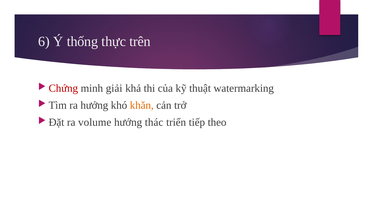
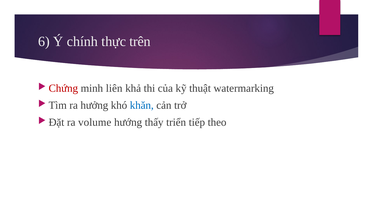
thống: thống -> chính (82, 42)
giải: giải -> liên (114, 88)
khăn colour: orange -> blue (142, 105)
thác: thác -> thấy (154, 122)
